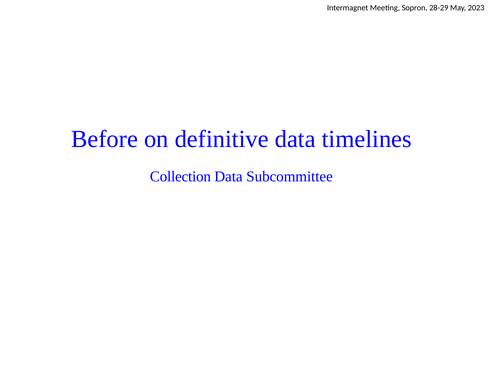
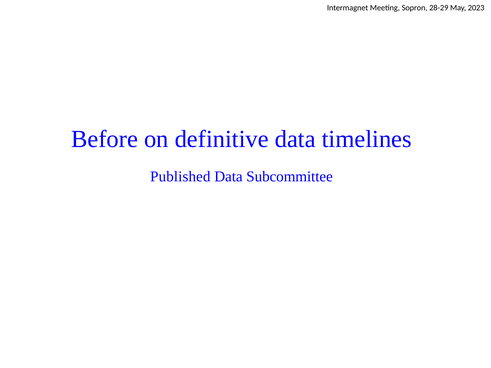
Collection: Collection -> Published (180, 177)
